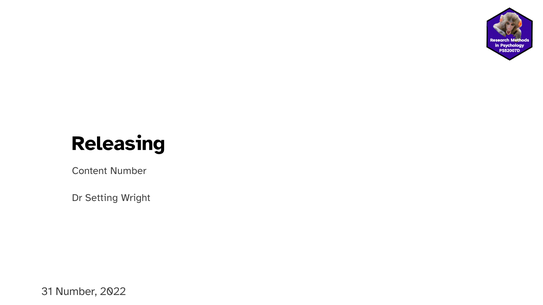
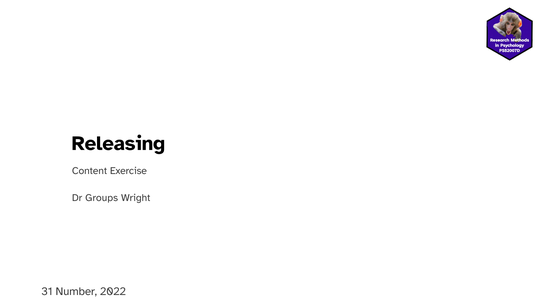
Content Number: Number -> Exercise (128, 171)
Setting: Setting -> Groups (102, 198)
